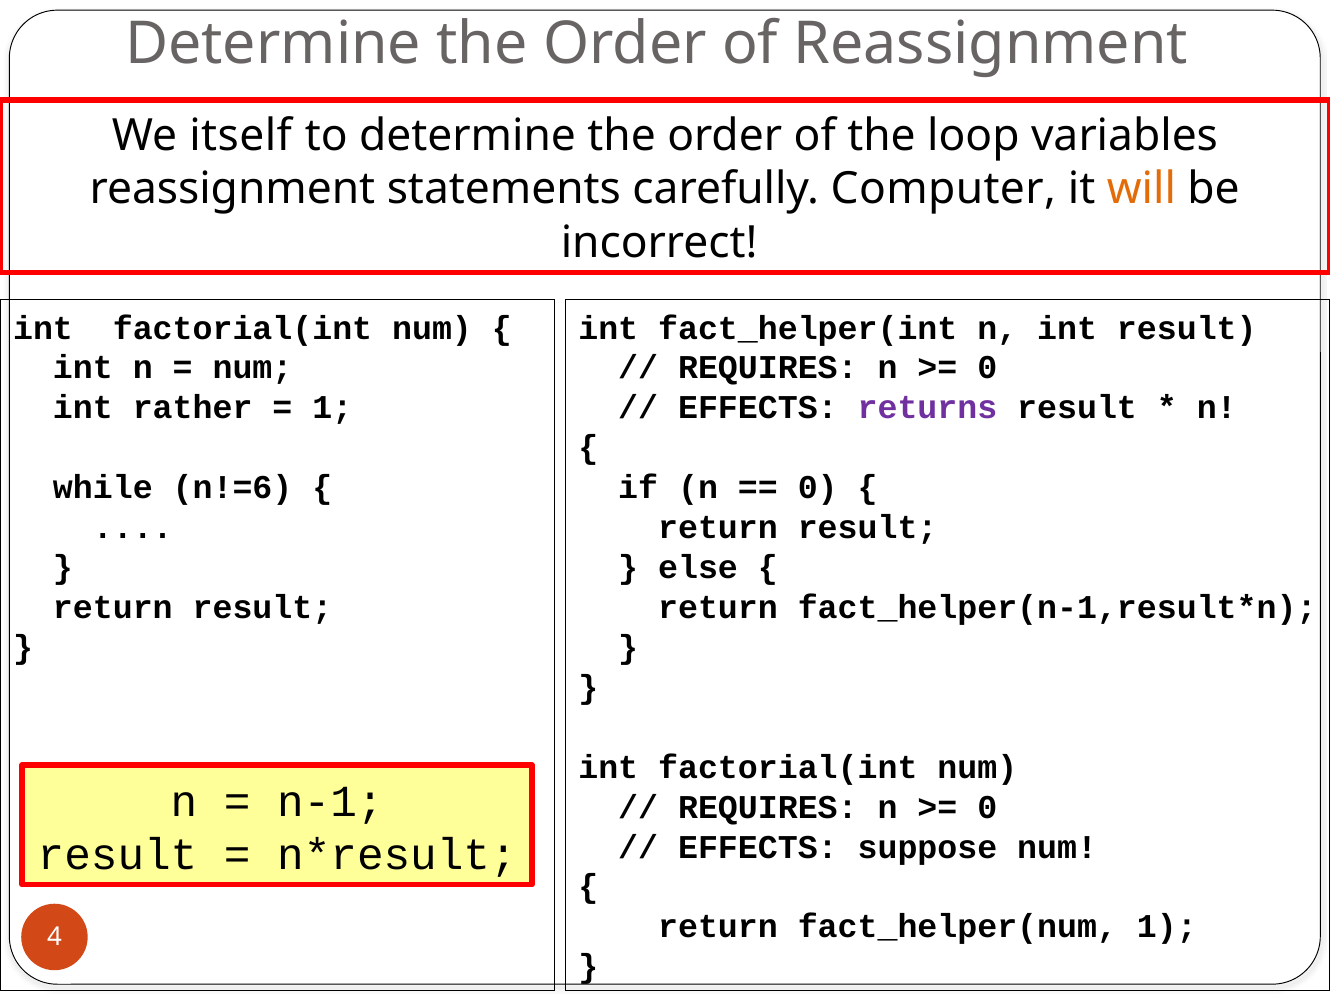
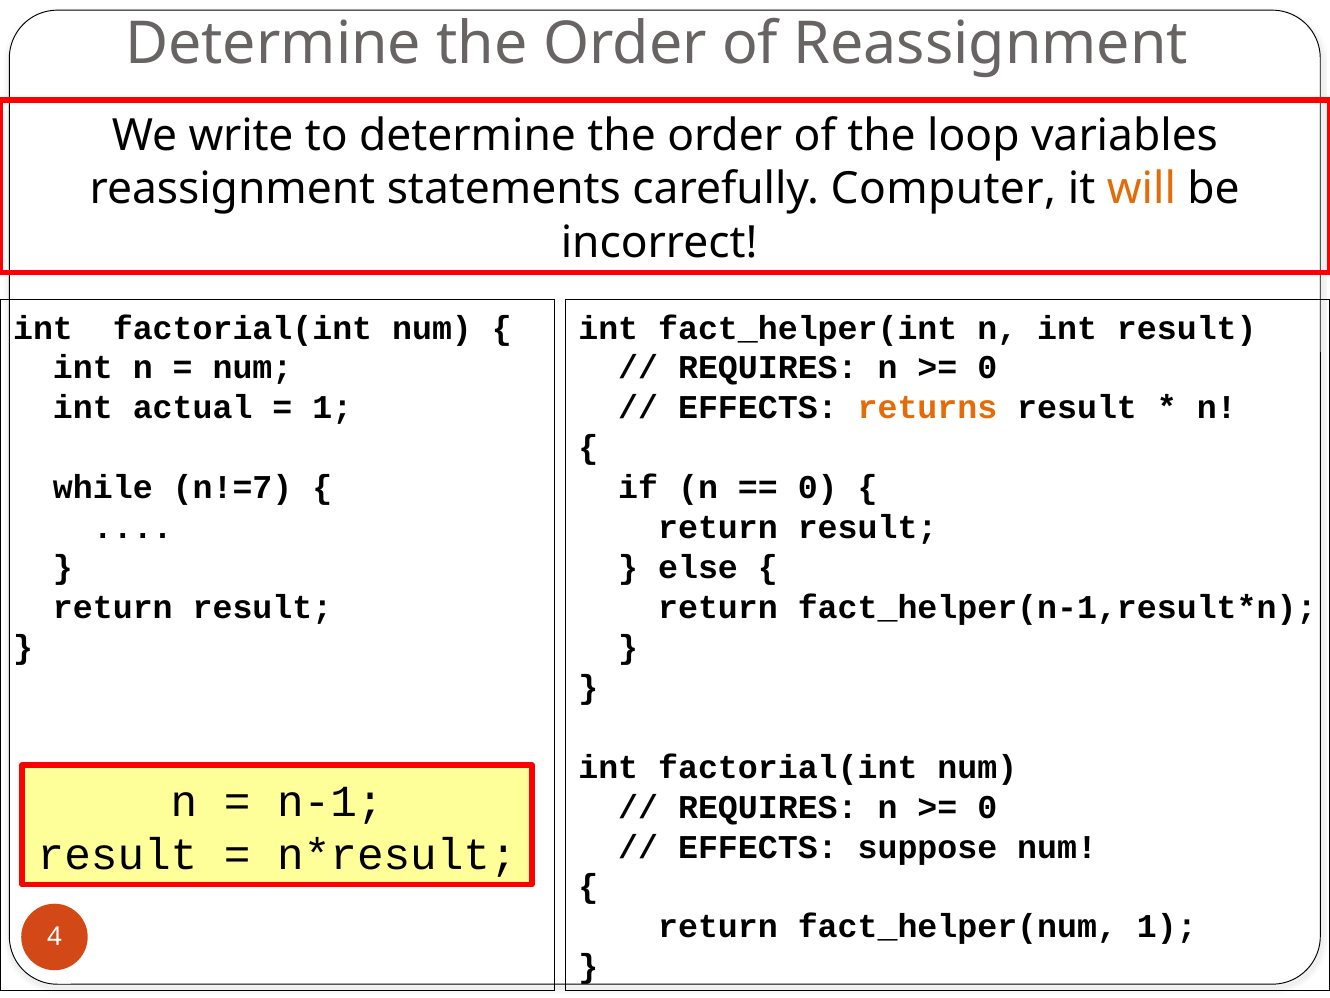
itself: itself -> write (241, 136)
rather: rather -> actual (193, 408)
returns colour: purple -> orange (927, 408)
n!=6: n!=6 -> n!=7 (233, 488)
